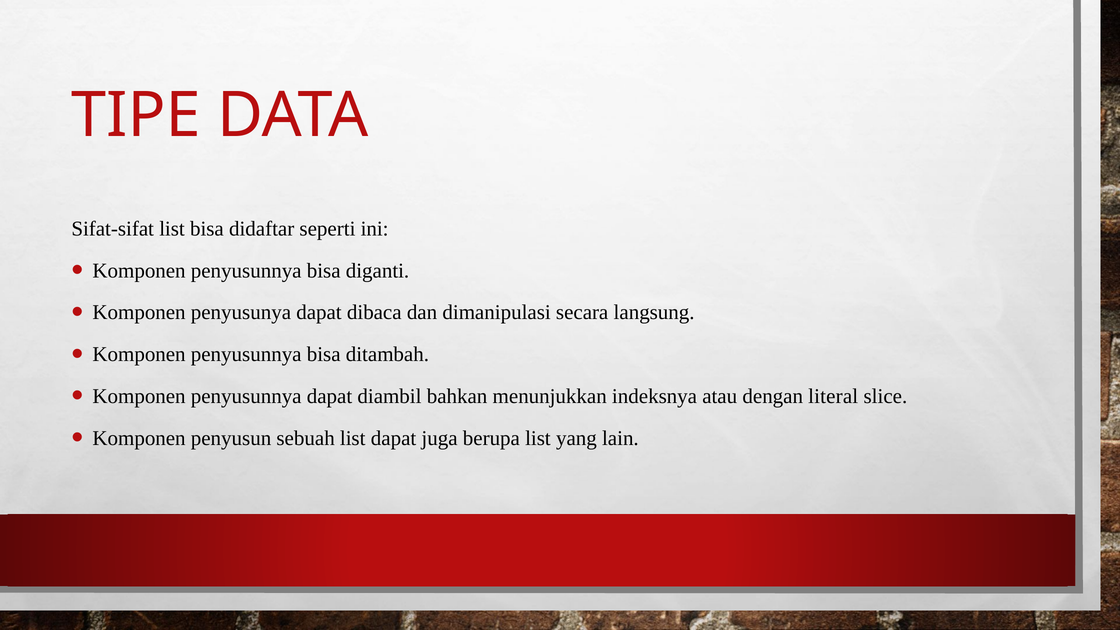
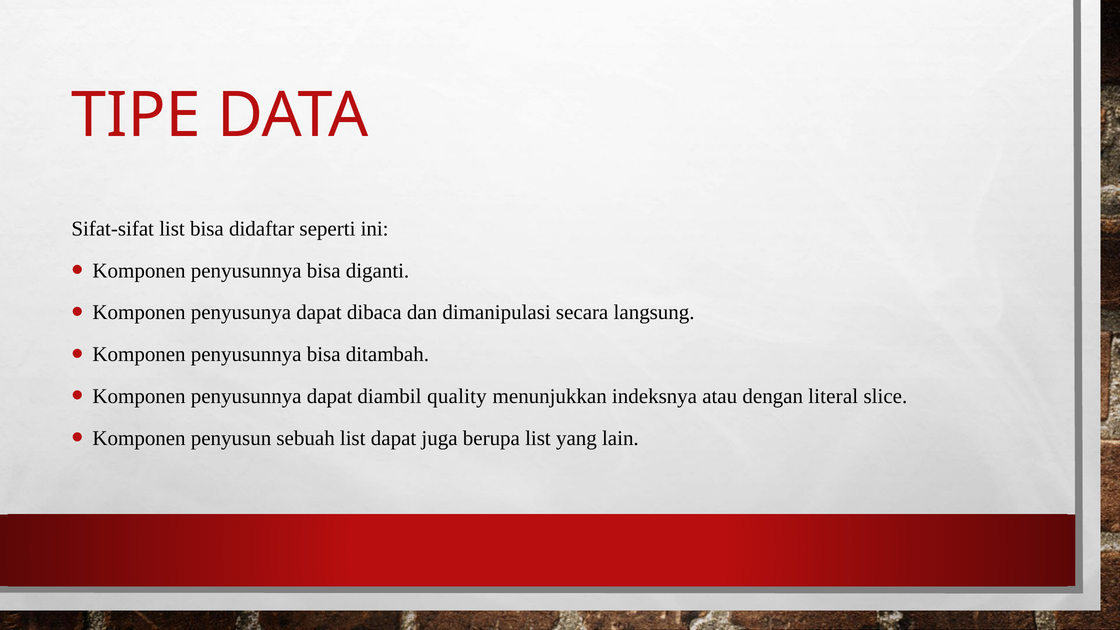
bahkan: bahkan -> quality (457, 396)
